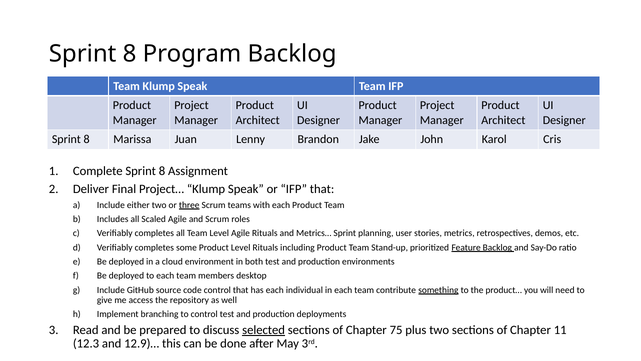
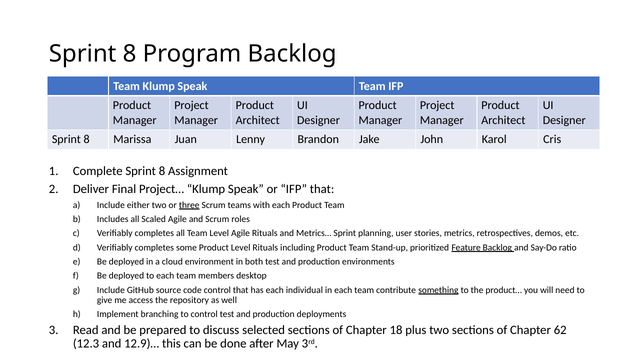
selected underline: present -> none (264, 330)
75: 75 -> 18 (396, 330)
11: 11 -> 62 (560, 330)
